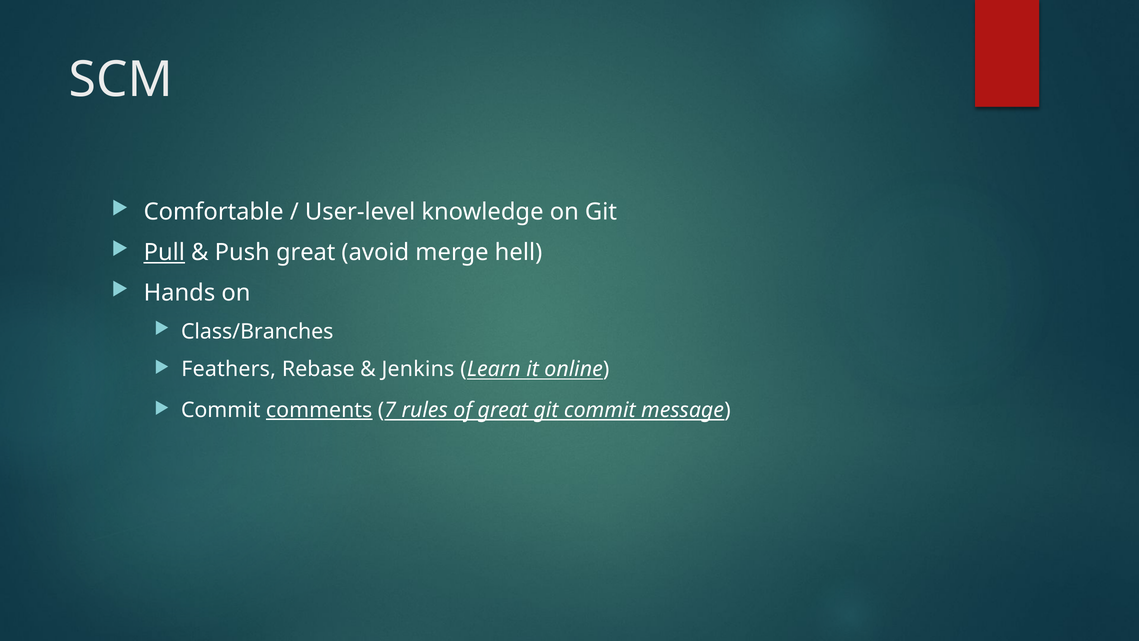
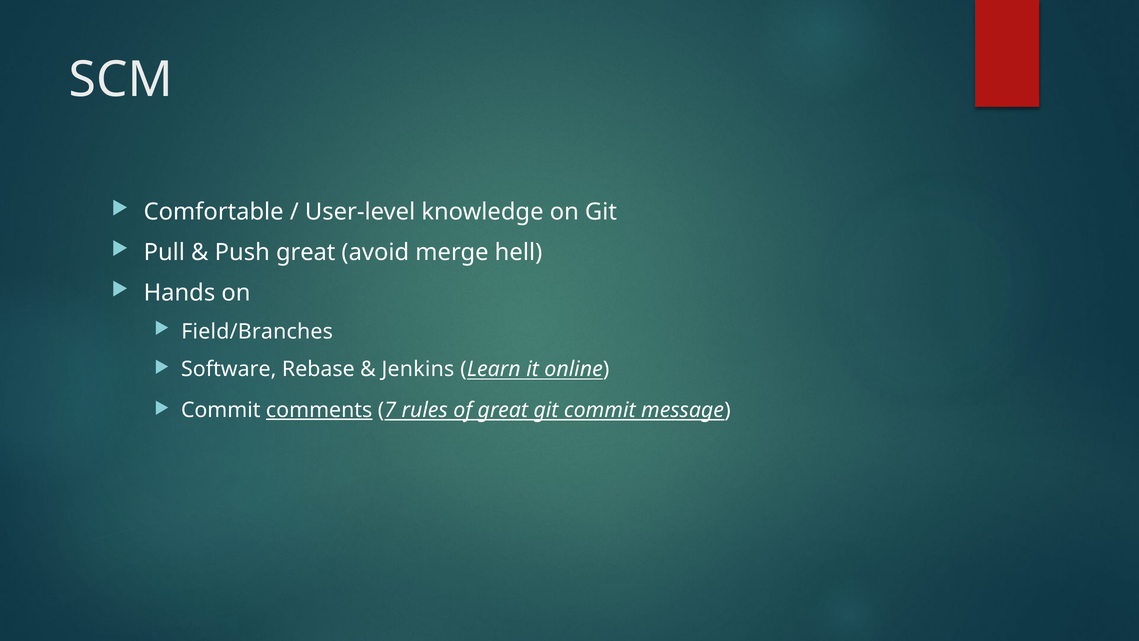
Pull underline: present -> none (164, 252)
Class/Branches: Class/Branches -> Field/Branches (257, 331)
Feathers: Feathers -> Software (229, 369)
